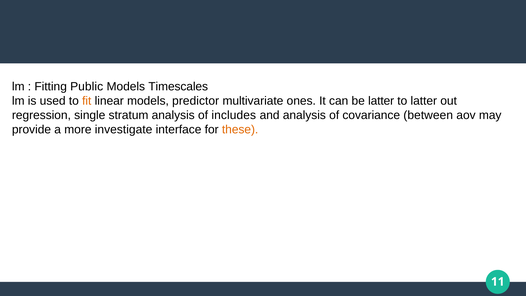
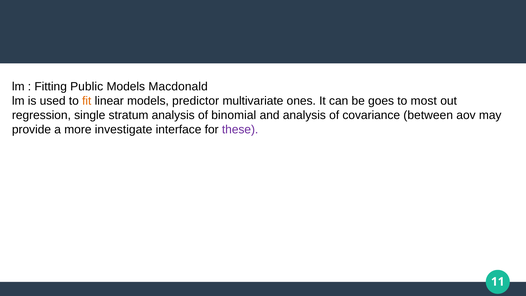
Timescales: Timescales -> Macdonald (178, 87)
be latter: latter -> goes (381, 101)
to latter: latter -> most (424, 101)
includes: includes -> binomial (234, 115)
these colour: orange -> purple (240, 129)
